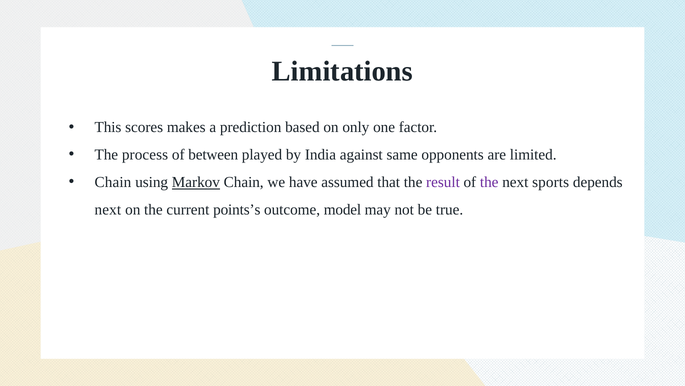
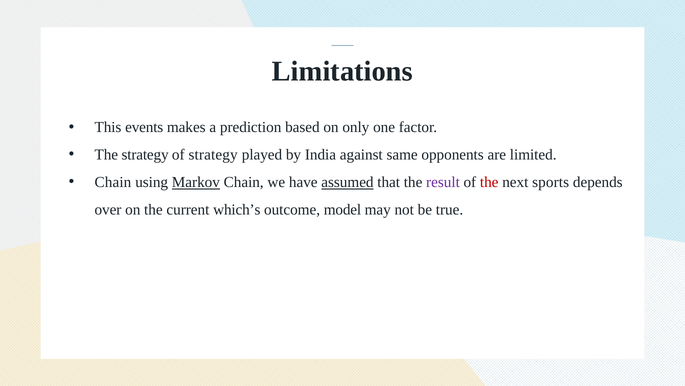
scores: scores -> events (144, 127)
The process: process -> strategy (145, 155)
of between: between -> strategy (213, 155)
assumed underline: none -> present (347, 182)
the colour: purple -> red (489, 182)
next: next -> over (108, 209)
points’s: points’s -> which’s (237, 209)
